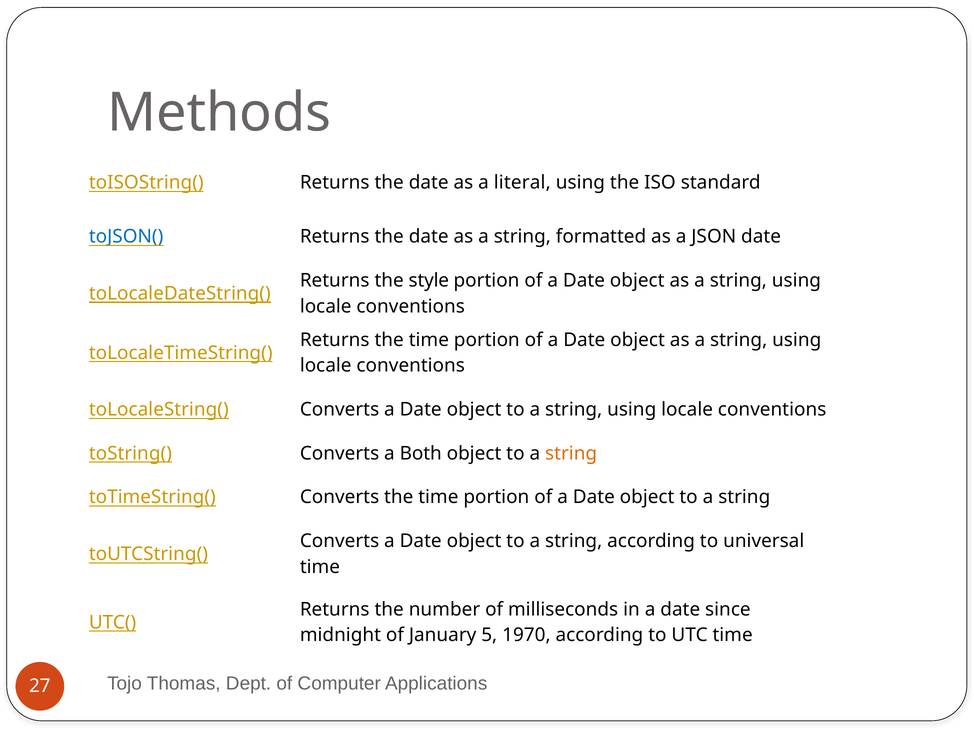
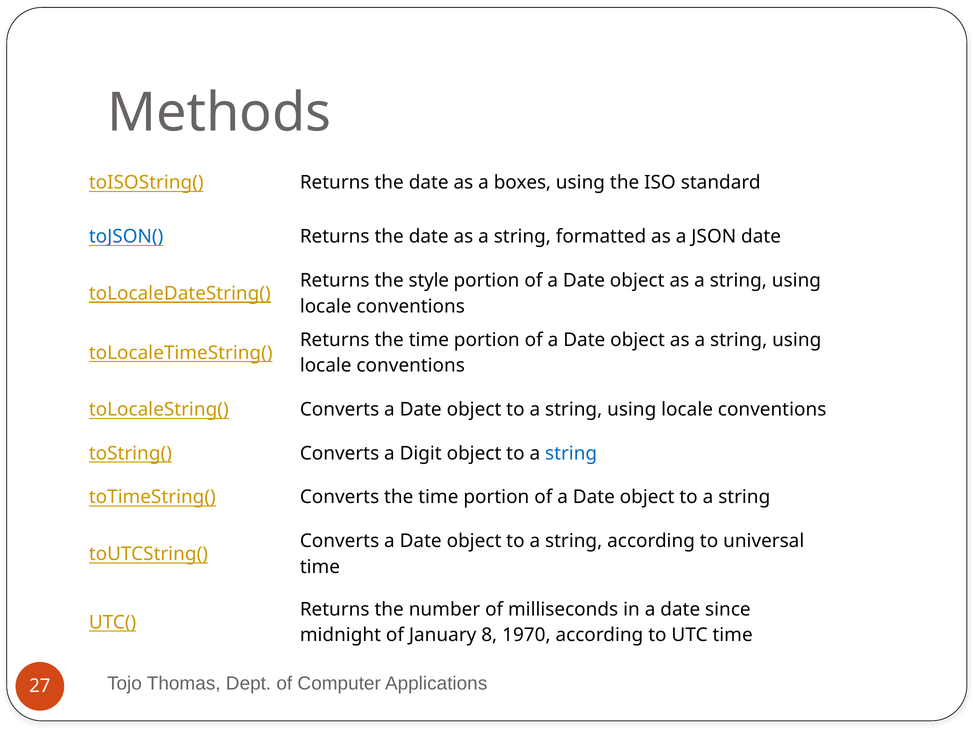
literal: literal -> boxes (522, 182)
Both: Both -> Digit (421, 453)
string colour: orange -> blue (571, 453)
5: 5 -> 8 (489, 635)
